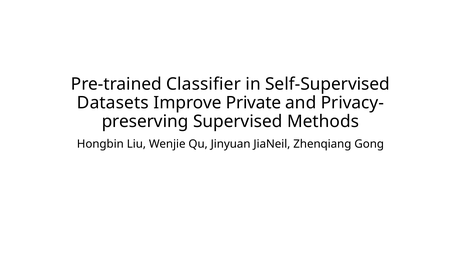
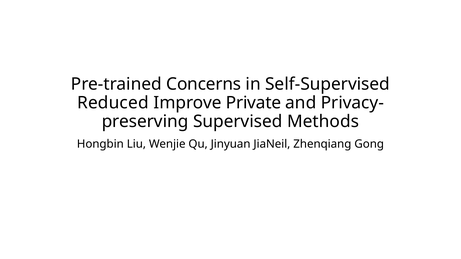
Classifier: Classifier -> Concerns (204, 84)
Datasets: Datasets -> Reduced (113, 103)
